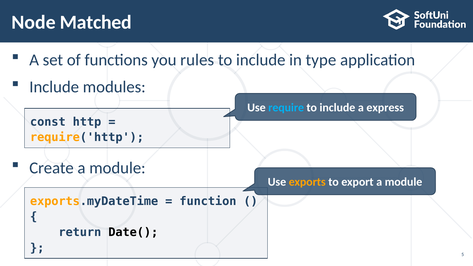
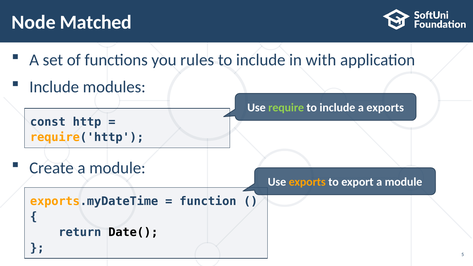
type: type -> with (321, 60)
require colour: light blue -> light green (286, 108)
a express: express -> exports (385, 108)
